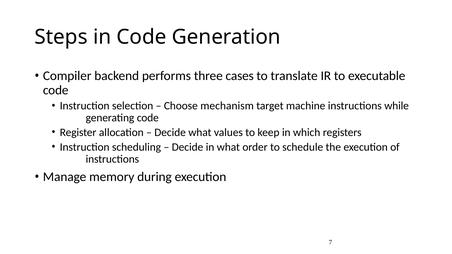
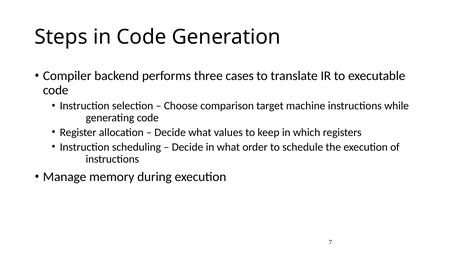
mechanism: mechanism -> comparison (227, 106)
